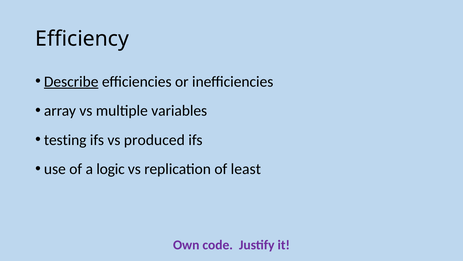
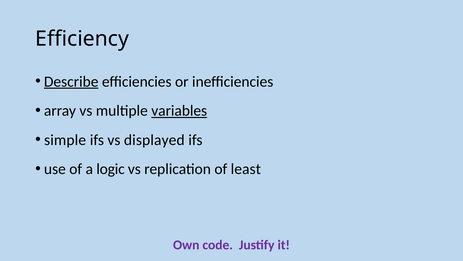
variables underline: none -> present (179, 111)
testing: testing -> simple (65, 140)
produced: produced -> displayed (154, 140)
